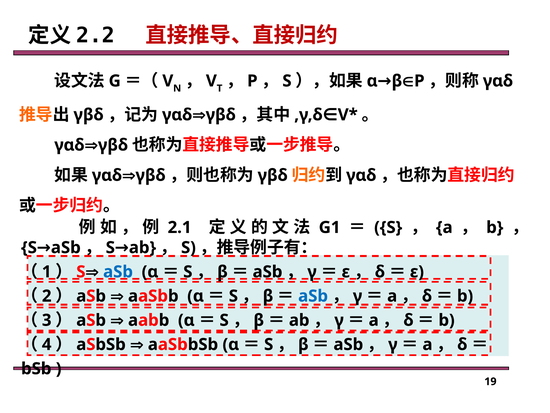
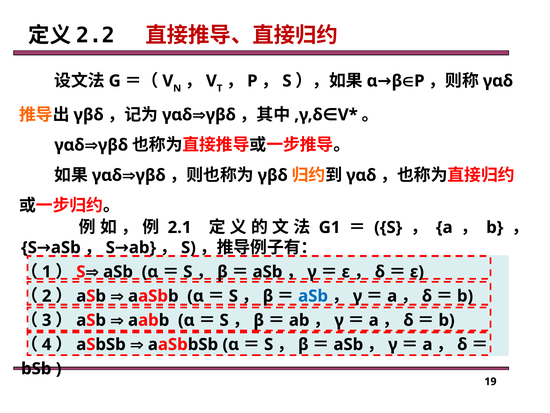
aSb colour: blue -> black (118, 272)
